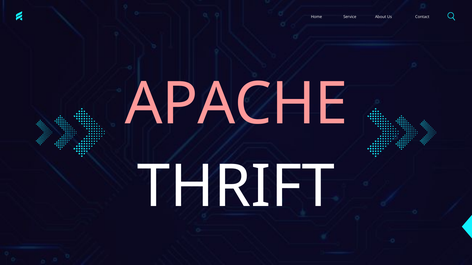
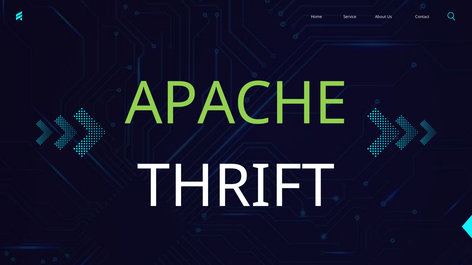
APACHE colour: pink -> light green (236, 104)
